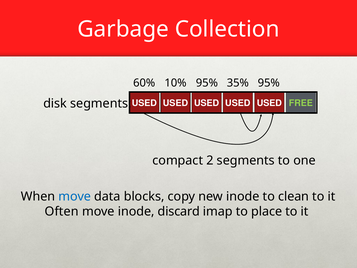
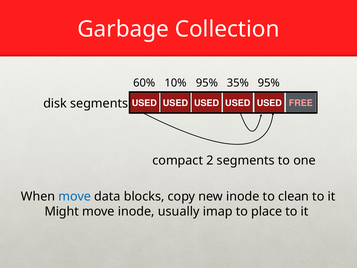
FREE colour: light green -> pink (301, 103)
Often: Often -> Might (62, 211)
discard: discard -> usually (179, 211)
